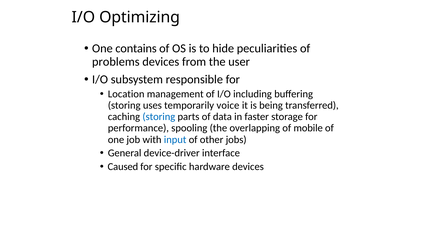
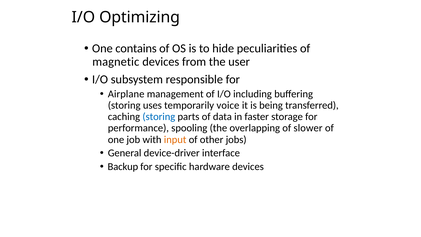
problems: problems -> magnetic (116, 62)
Location: Location -> Airplane (126, 94)
mobile: mobile -> slower (308, 128)
input colour: blue -> orange (175, 139)
Caused: Caused -> Backup (123, 167)
